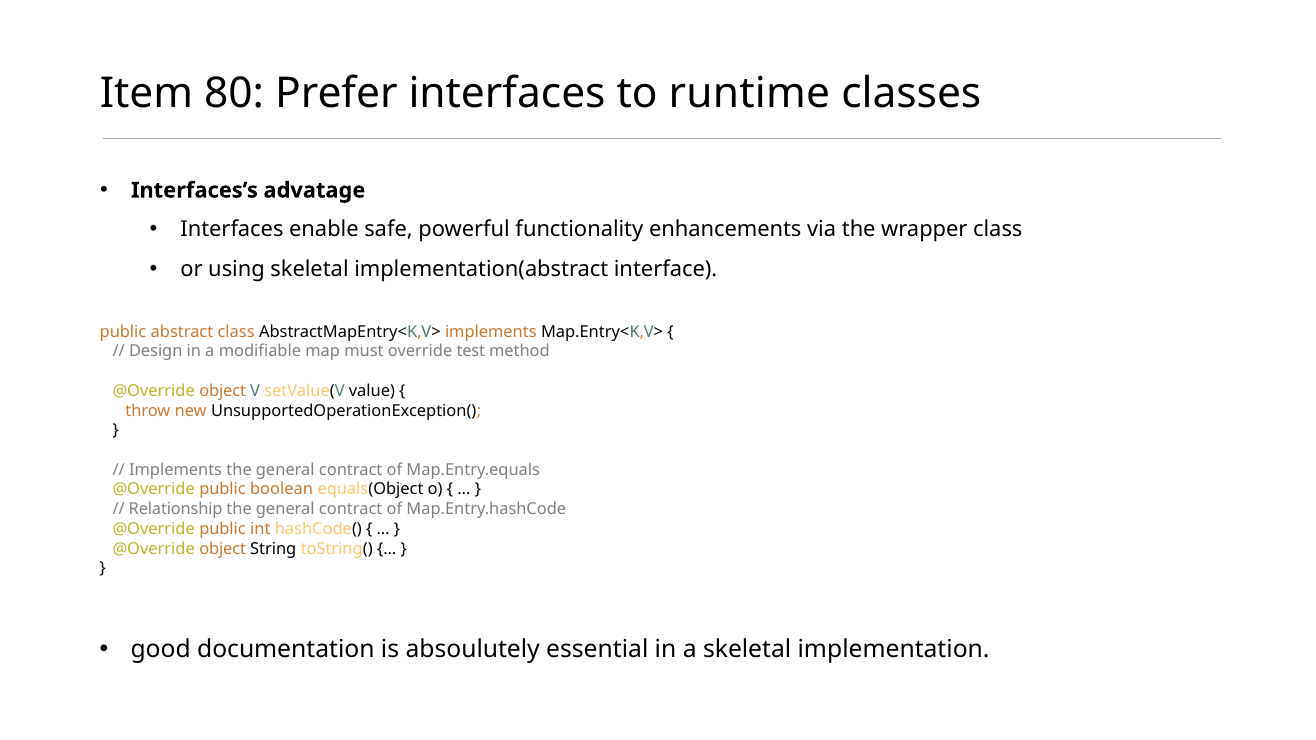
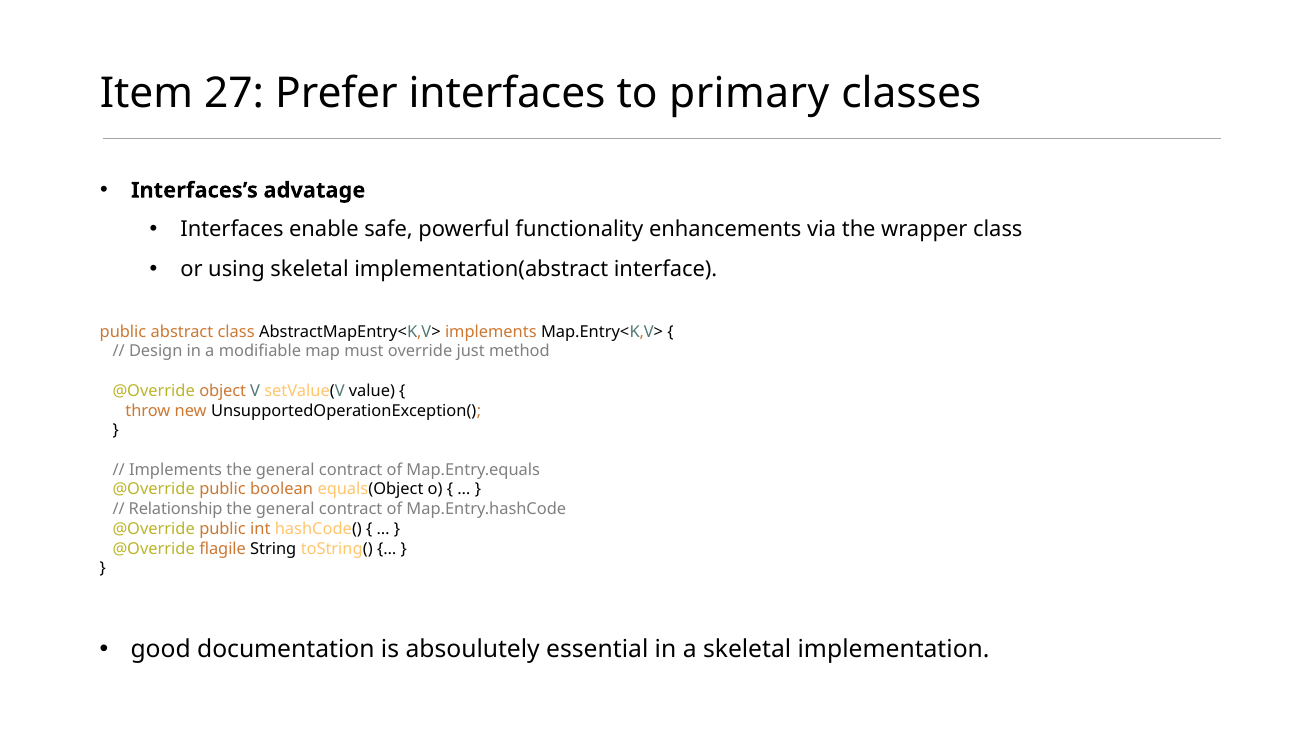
80: 80 -> 27 (234, 94)
runtime: runtime -> primary (749, 94)
test: test -> just (471, 352)
object: object -> flagile (223, 549)
